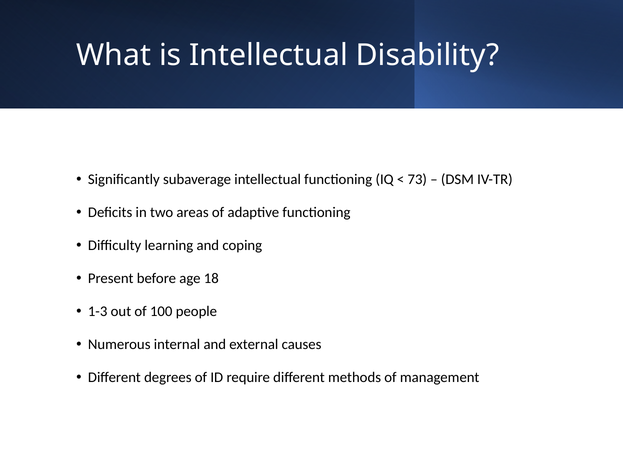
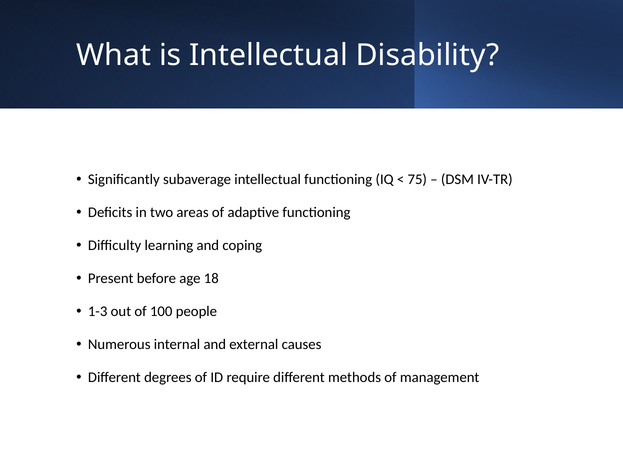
73: 73 -> 75 (417, 180)
